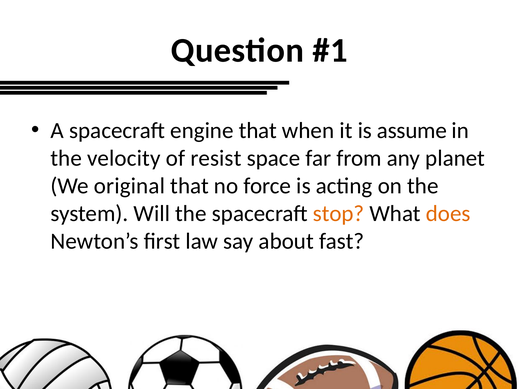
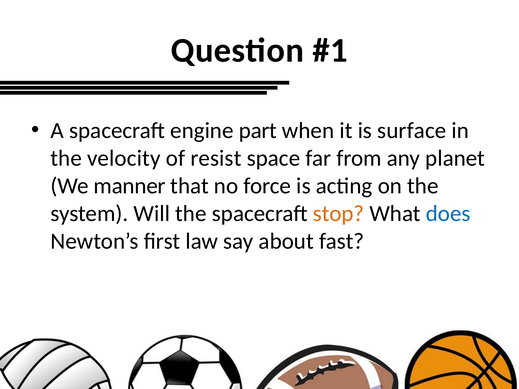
engine that: that -> part (258, 130)
assume: assume -> surface (412, 130)
original: original -> manner (130, 186)
does colour: orange -> blue (448, 214)
